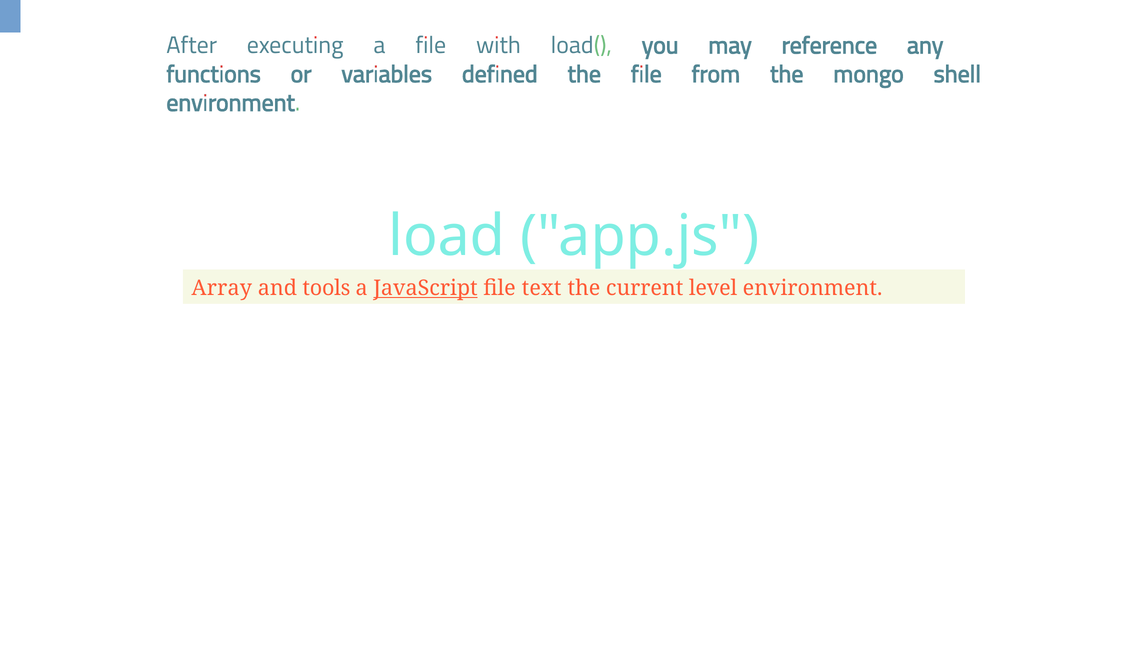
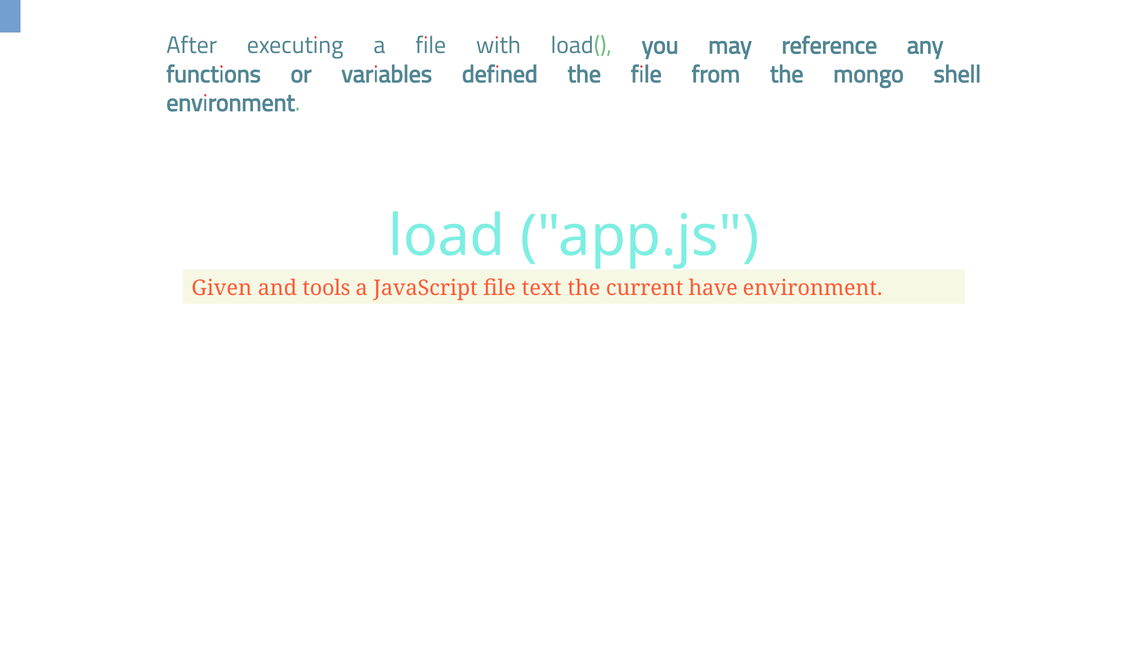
Array: Array -> Given (222, 288)
JavaScript underline: present -> none (425, 288)
level: level -> have (713, 288)
